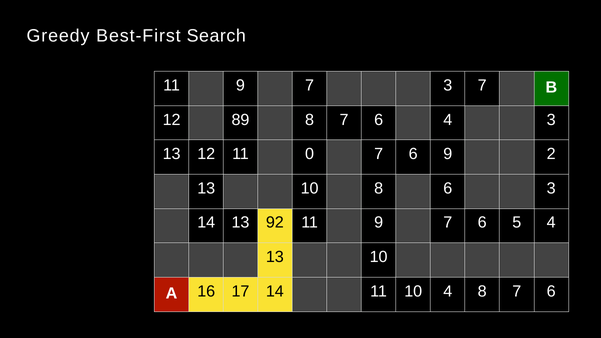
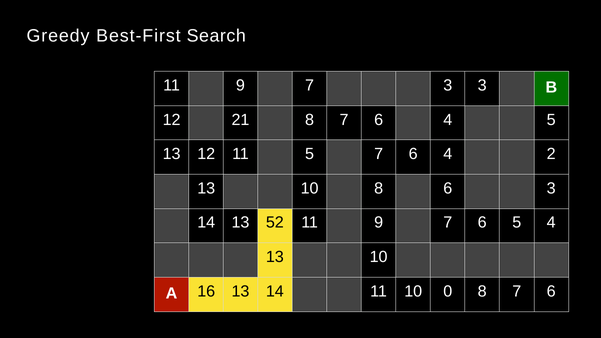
3 7: 7 -> 3 (482, 85)
89: 89 -> 21 (240, 120)
4 3: 3 -> 5 (551, 120)
11 0: 0 -> 5 (310, 154)
9: 9 -> 4 (448, 154)
92: 92 -> 52 (275, 223)
16 17: 17 -> 13 (240, 292)
10 4: 4 -> 0 (448, 292)
